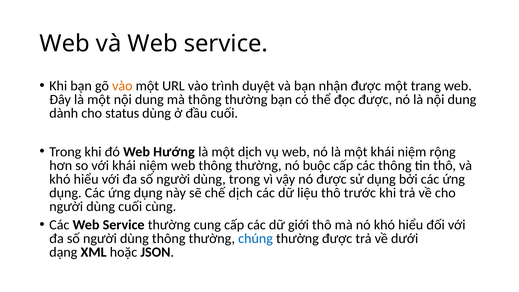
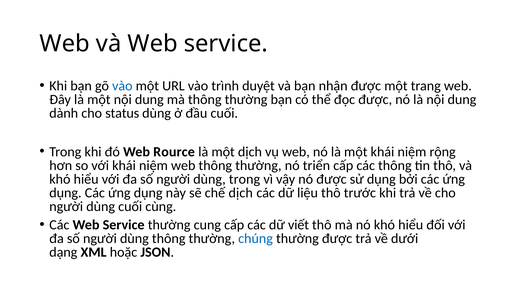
vào colour: orange -> blue (122, 86)
Hướng: Hướng -> Rource (174, 152)
buộc: buộc -> triển (316, 165)
giới: giới -> viết (298, 225)
